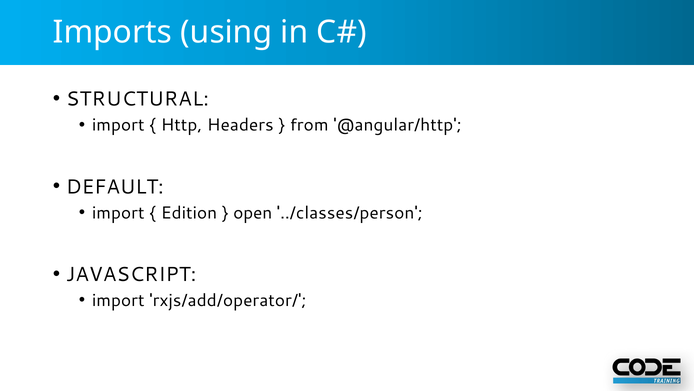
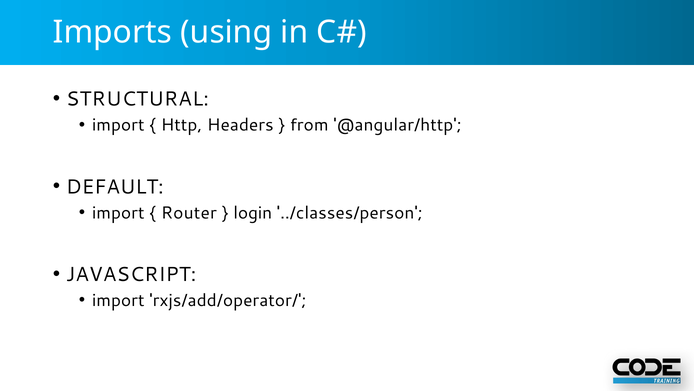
Edition: Edition -> Router (189, 213)
open: open -> login (253, 213)
